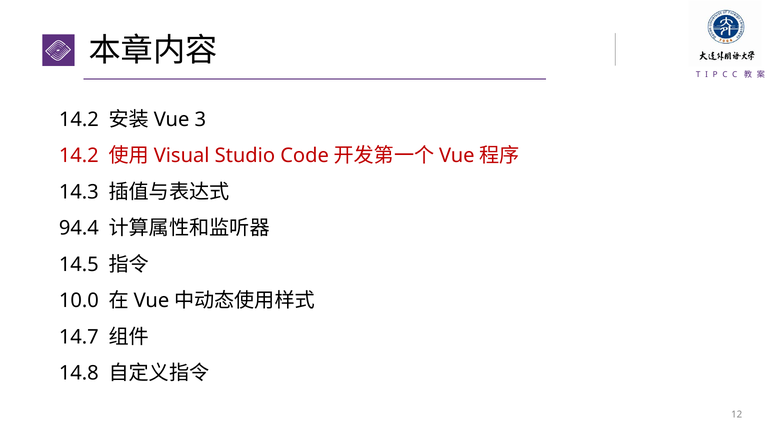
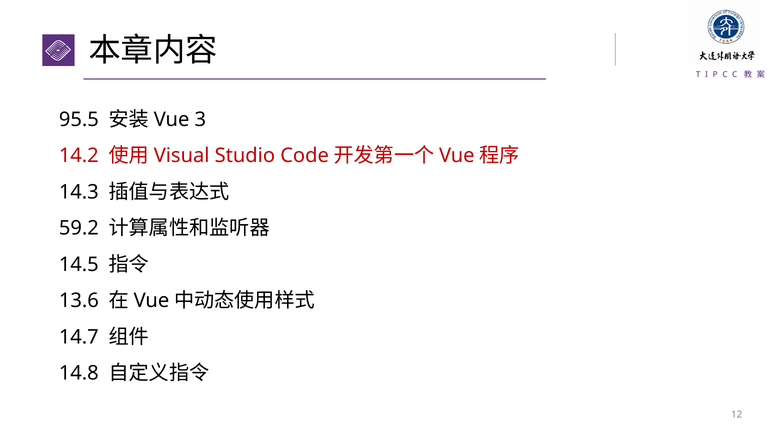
14.2: 14.2 -> 95.5 (79, 119)
94.4: 94.4 -> 59.2 (79, 228)
10.0: 10.0 -> 13.6 (79, 301)
